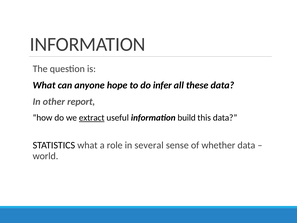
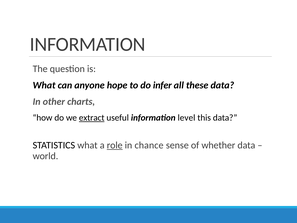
report: report -> charts (81, 102)
build: build -> level (186, 118)
role underline: none -> present (115, 145)
several: several -> chance (149, 145)
